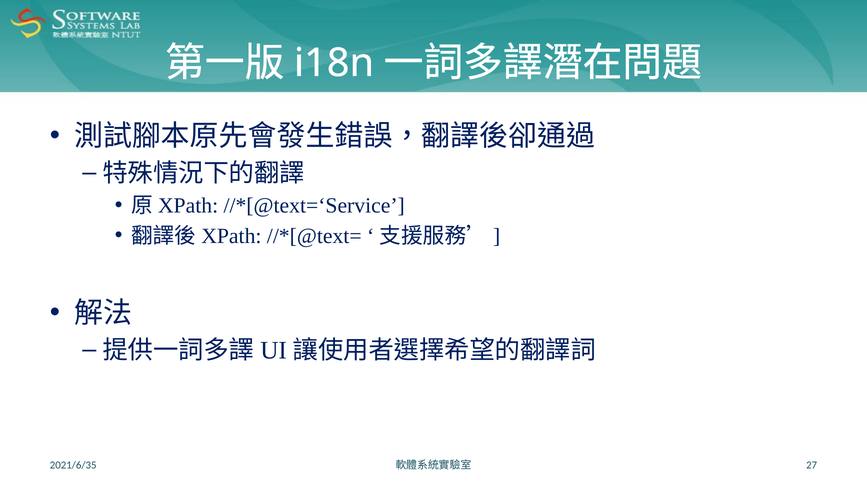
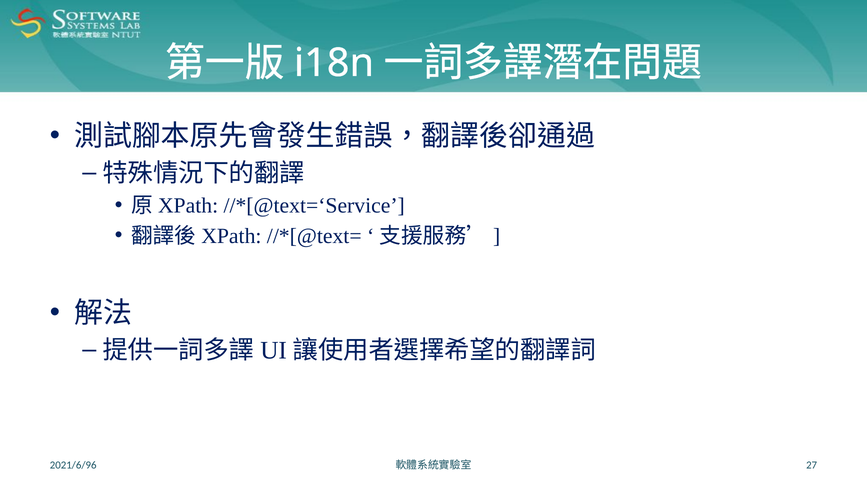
2021/6/35: 2021/6/35 -> 2021/6/96 (73, 466)
